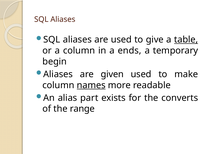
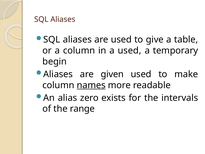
table underline: present -> none (186, 40)
a ends: ends -> used (130, 51)
part: part -> zero (89, 98)
converts: converts -> intervals (180, 98)
